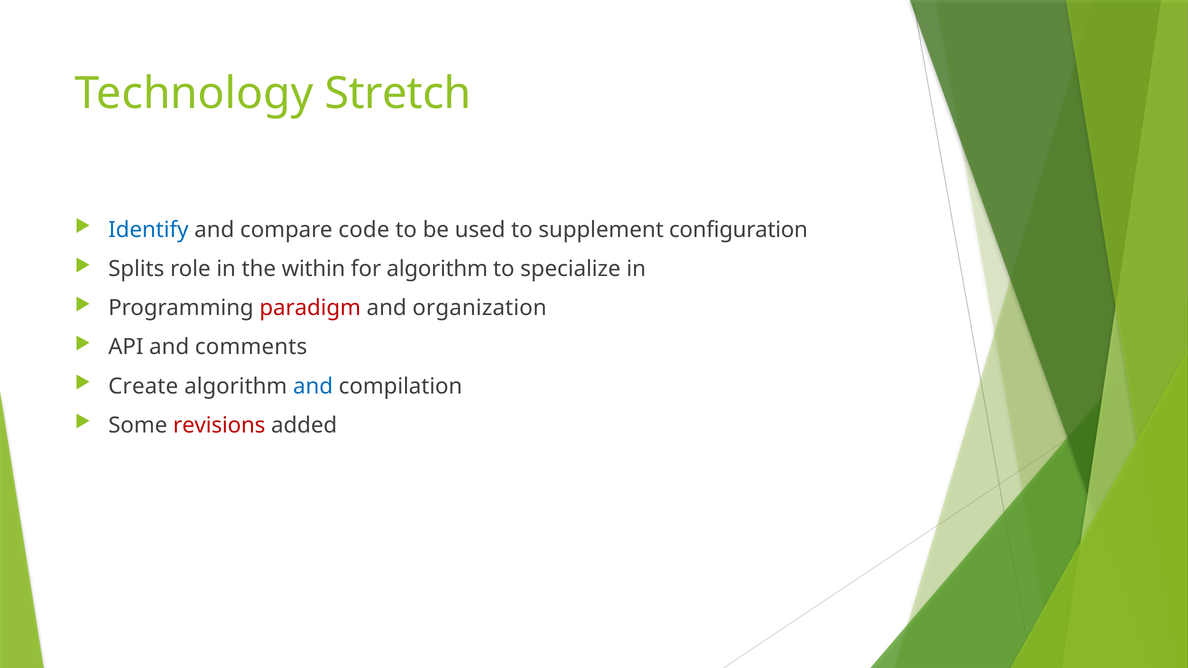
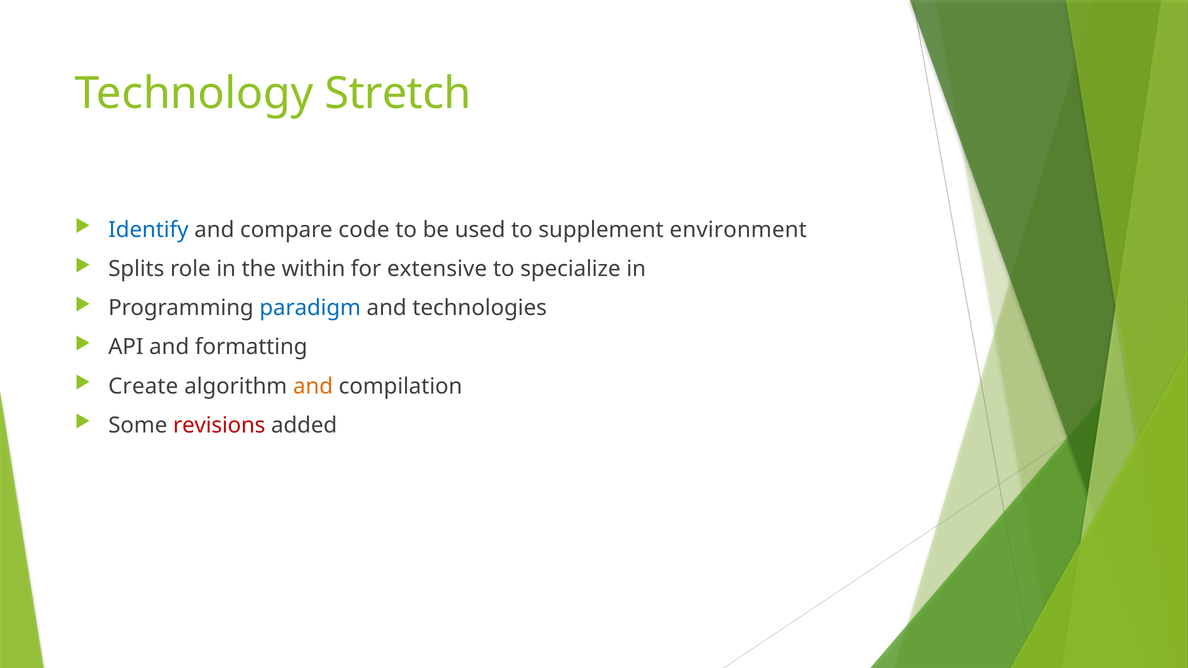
configuration: configuration -> environment (738, 230)
for algorithm: algorithm -> extensive (437, 269)
paradigm colour: red -> blue (310, 308)
organization: organization -> technologies (480, 308)
comments: comments -> formatting (251, 347)
and colour: blue -> orange (313, 386)
